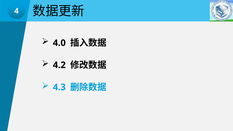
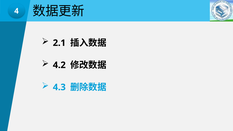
4.0: 4.0 -> 2.1 (59, 43)
